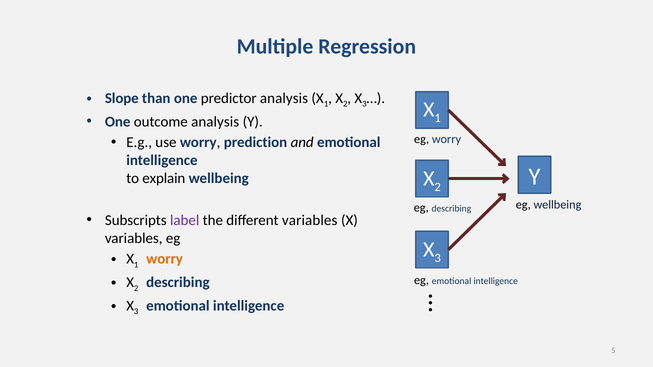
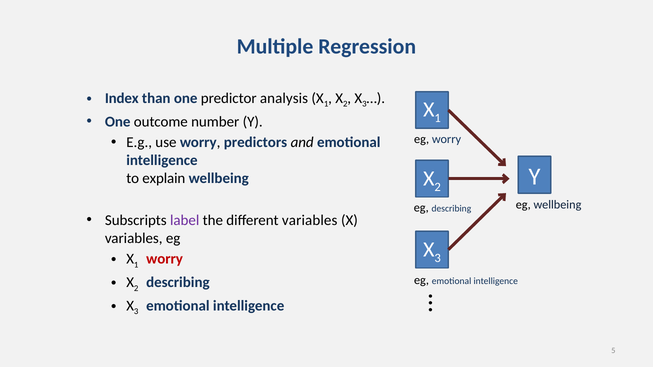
Slope: Slope -> Index (122, 98)
outcome analysis: analysis -> number (215, 122)
prediction: prediction -> predictors (255, 143)
worry colour: orange -> red (165, 259)
